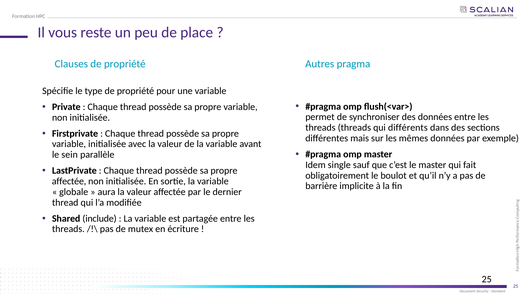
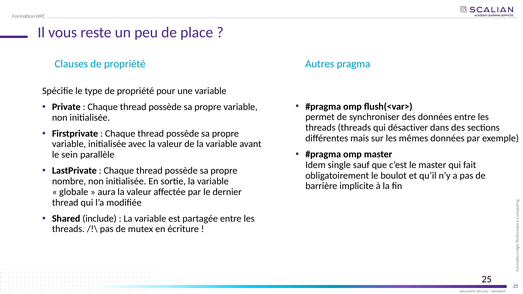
différents: différents -> désactiver (408, 128)
affectée: affectée -> nombre (69, 181)
